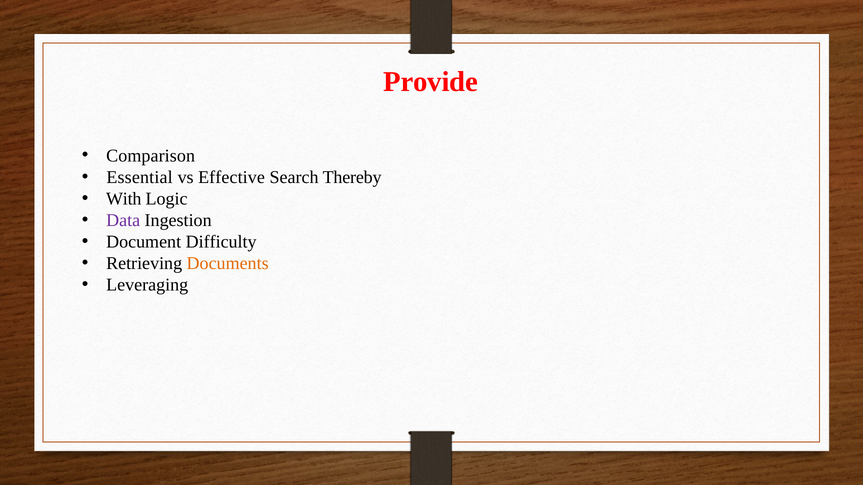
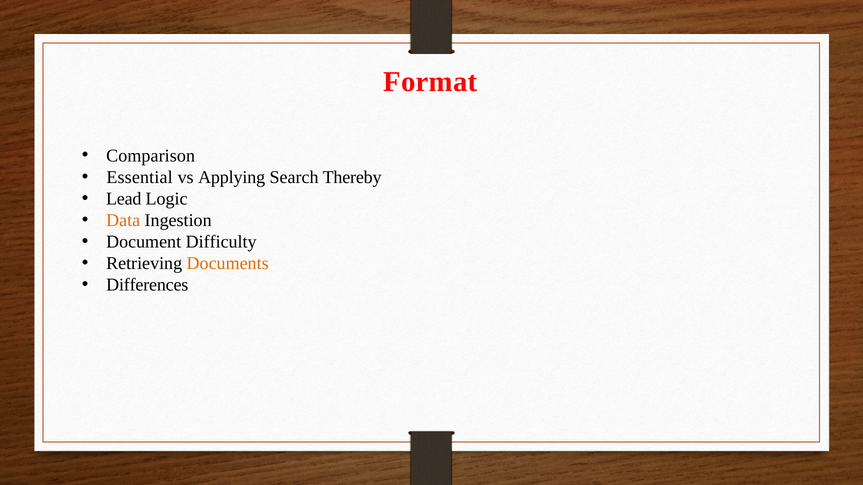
Provide: Provide -> Format (430, 82)
Effective: Effective -> Applying (232, 177)
With: With -> Lead (124, 199)
Data colour: purple -> orange (123, 220)
Leveraging: Leveraging -> Differences (147, 285)
